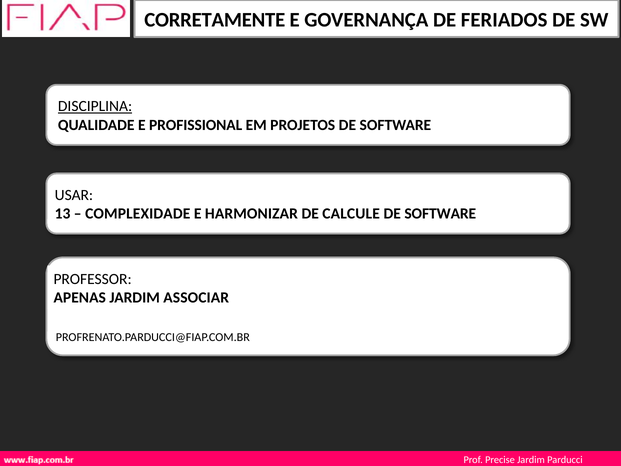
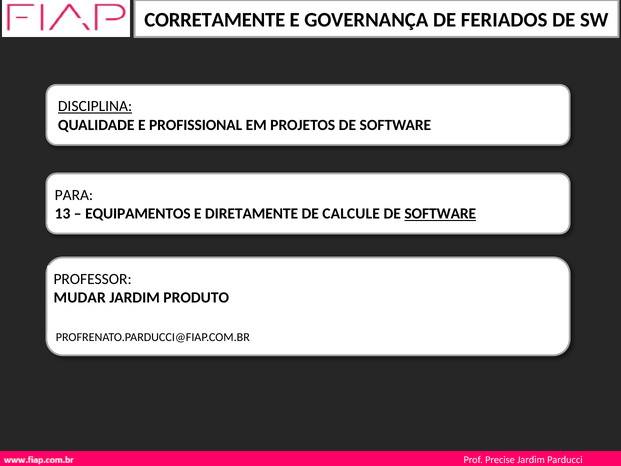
USAR: USAR -> PARA (74, 195)
COMPLEXIDADE: COMPLEXIDADE -> EQUIPAMENTOS (138, 214)
HARMONIZAR: HARMONIZAR -> DIRETAMENTE (252, 214)
SOFTWARE underline: none -> present (440, 214)
APENAS: APENAS -> MUDAR (80, 298)
ASSOCIAR: ASSOCIAR -> PRODUTO (196, 298)
